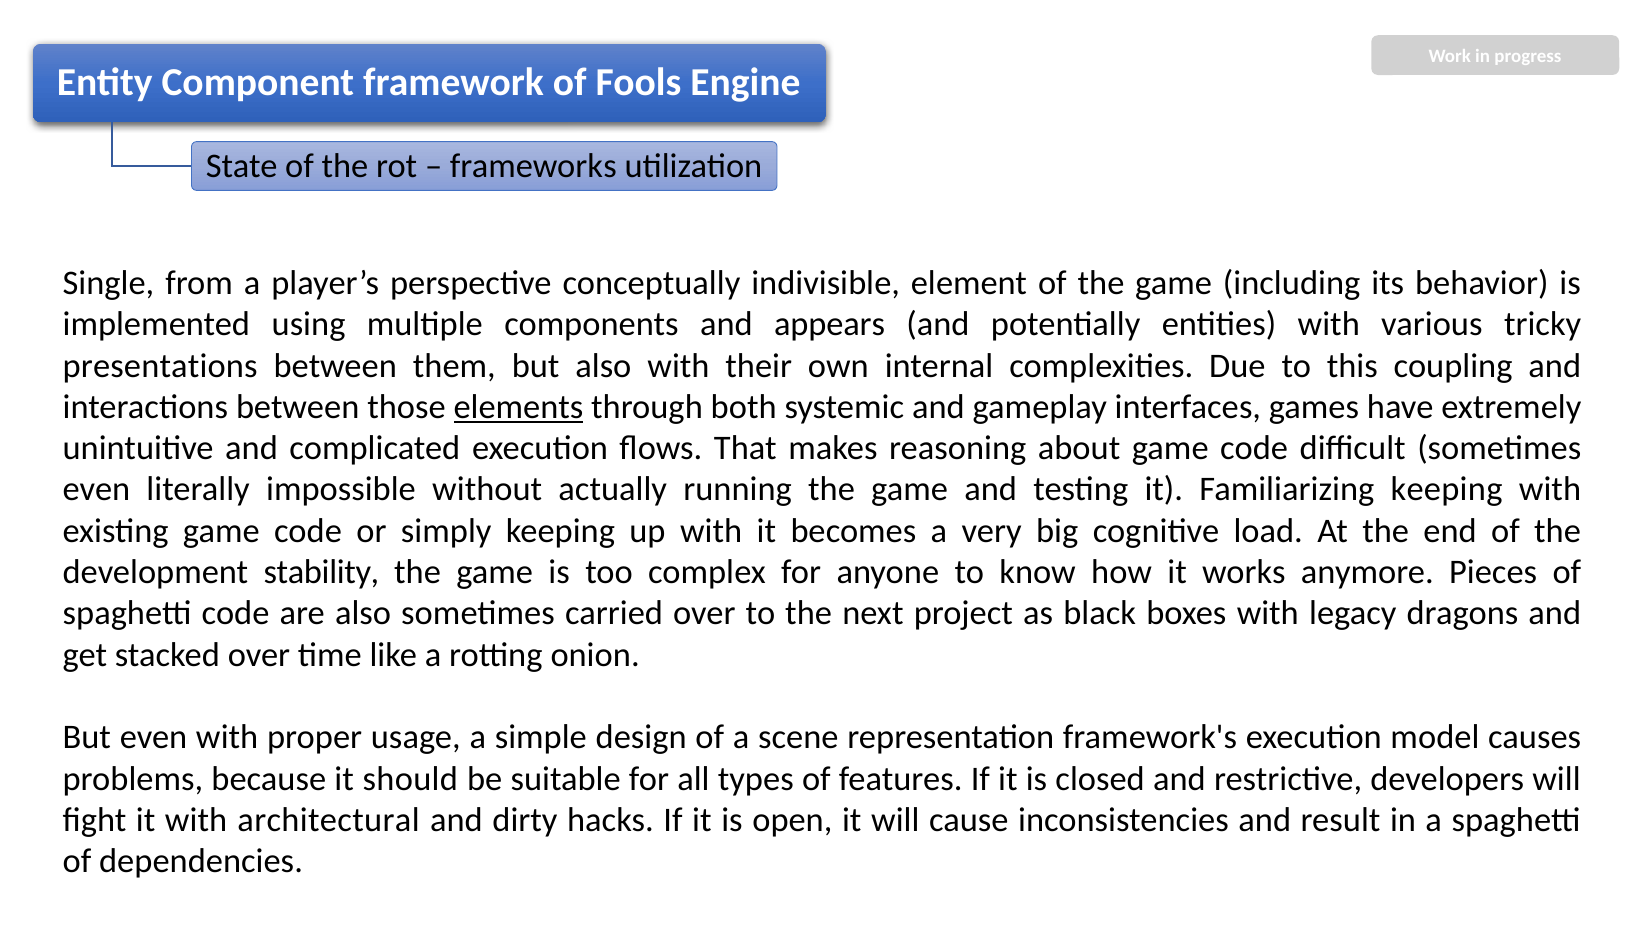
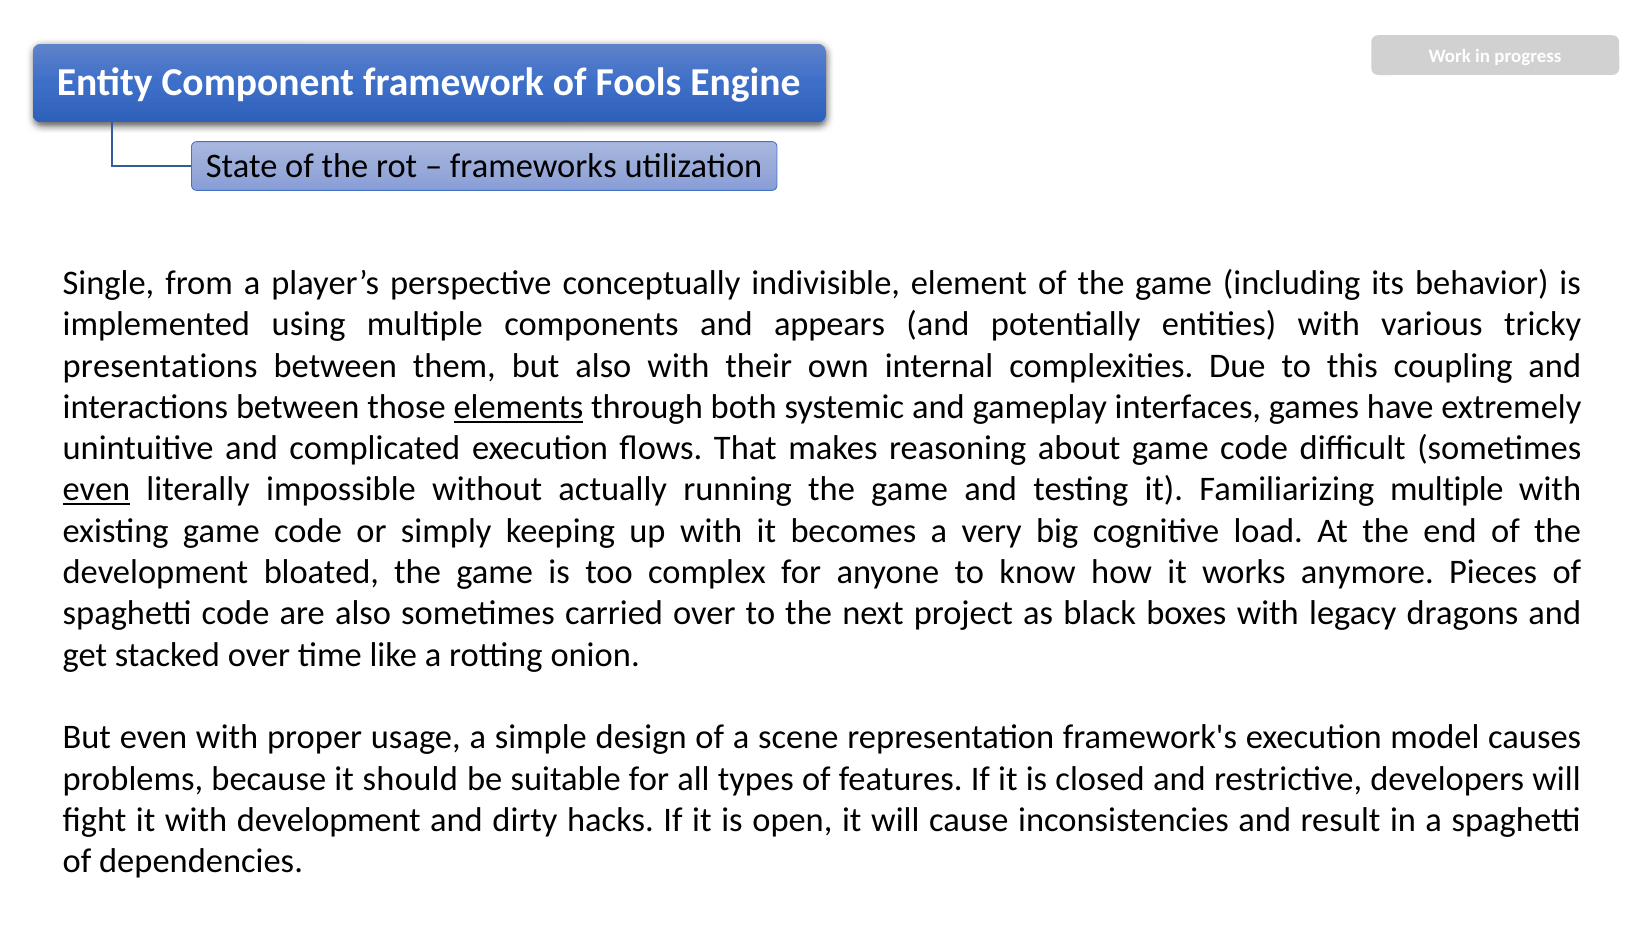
even underline: none -> present (96, 490)
Familiarizing keeping: keeping -> multiple (1447, 490)
stability: stability -> bloated (321, 572)
with architectural: architectural -> development (329, 820)
